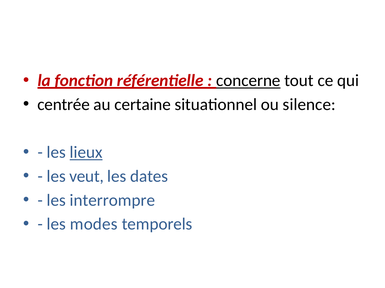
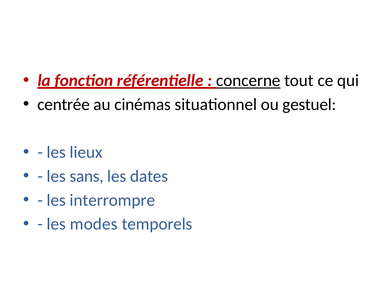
certaine: certaine -> cinémas (143, 105)
silence: silence -> gestuel (309, 105)
lieux underline: present -> none (86, 153)
veut: veut -> sans (87, 177)
